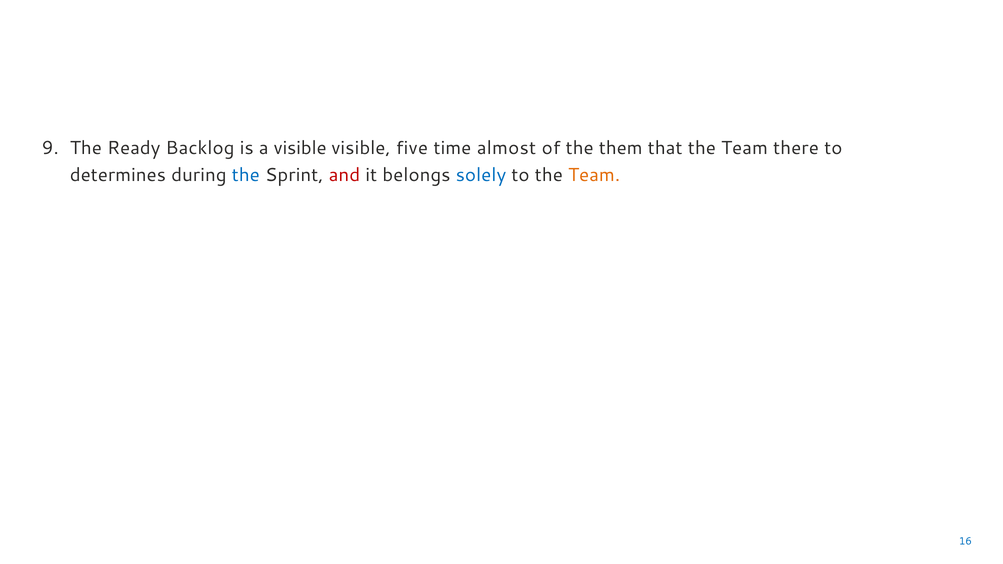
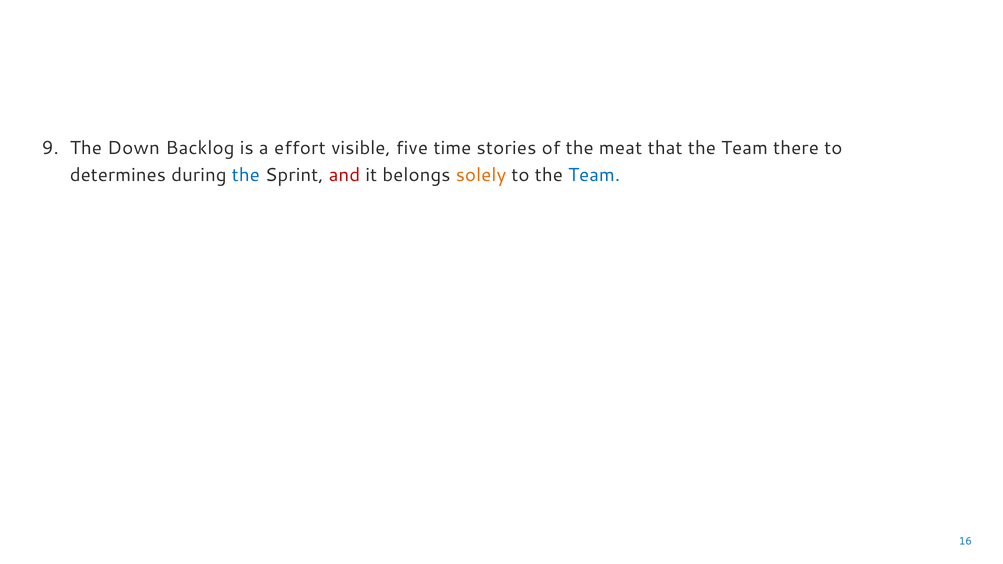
Ready: Ready -> Down (134, 148)
a visible: visible -> effort (300, 148)
almost: almost -> stories (506, 148)
them: them -> meat (621, 148)
solely colour: blue -> orange (481, 175)
Team colour: orange -> blue (594, 175)
